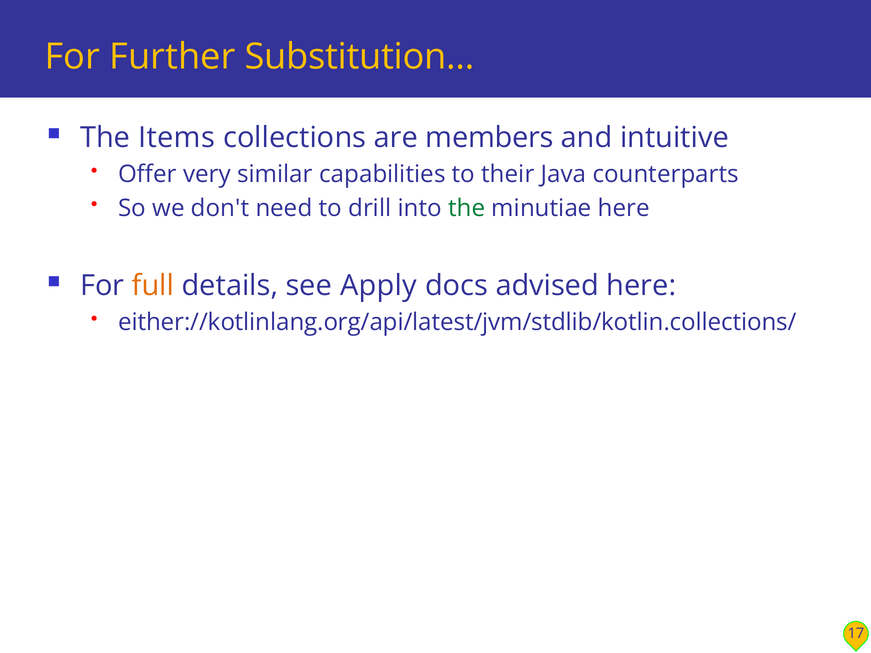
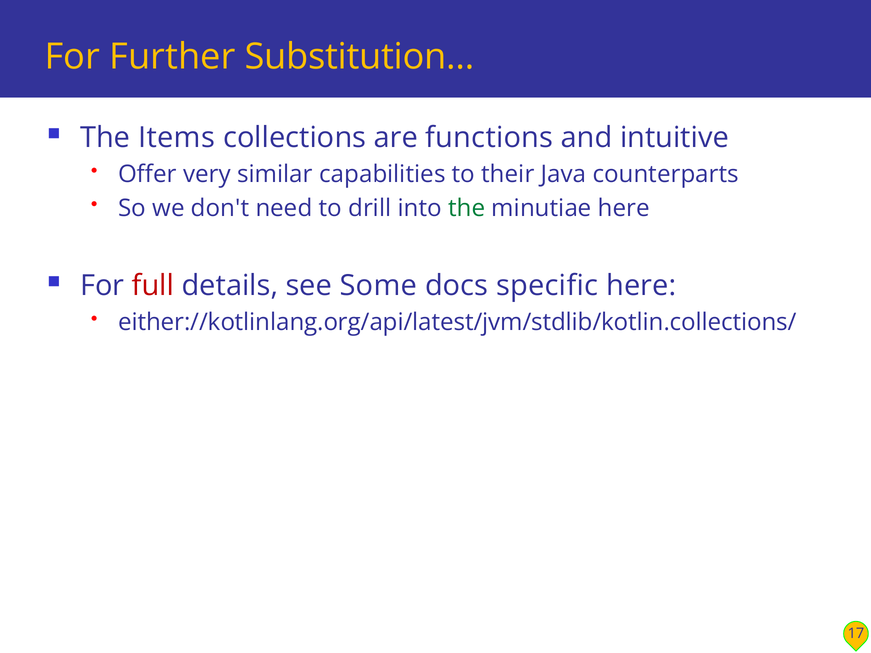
members: members -> functions (489, 138)
full colour: orange -> red (153, 286)
Apply: Apply -> Some (378, 286)
advised: advised -> specific (547, 286)
